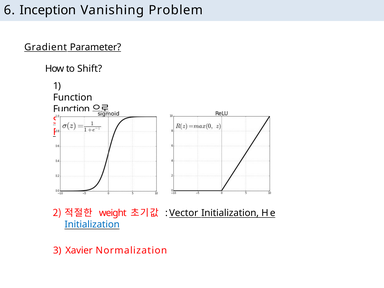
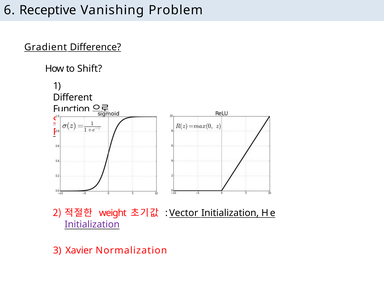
Inception: Inception -> Receptive (48, 10)
Parameter: Parameter -> Difference (95, 47)
Function: Function -> Different (73, 97)
Initialization colour: blue -> purple (92, 225)
